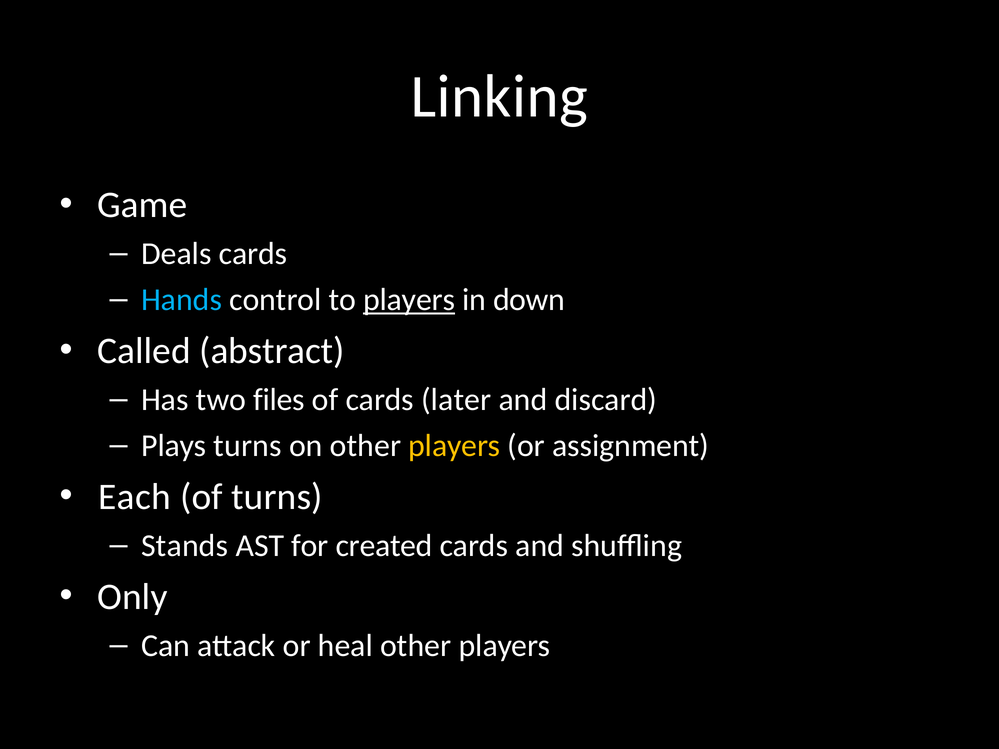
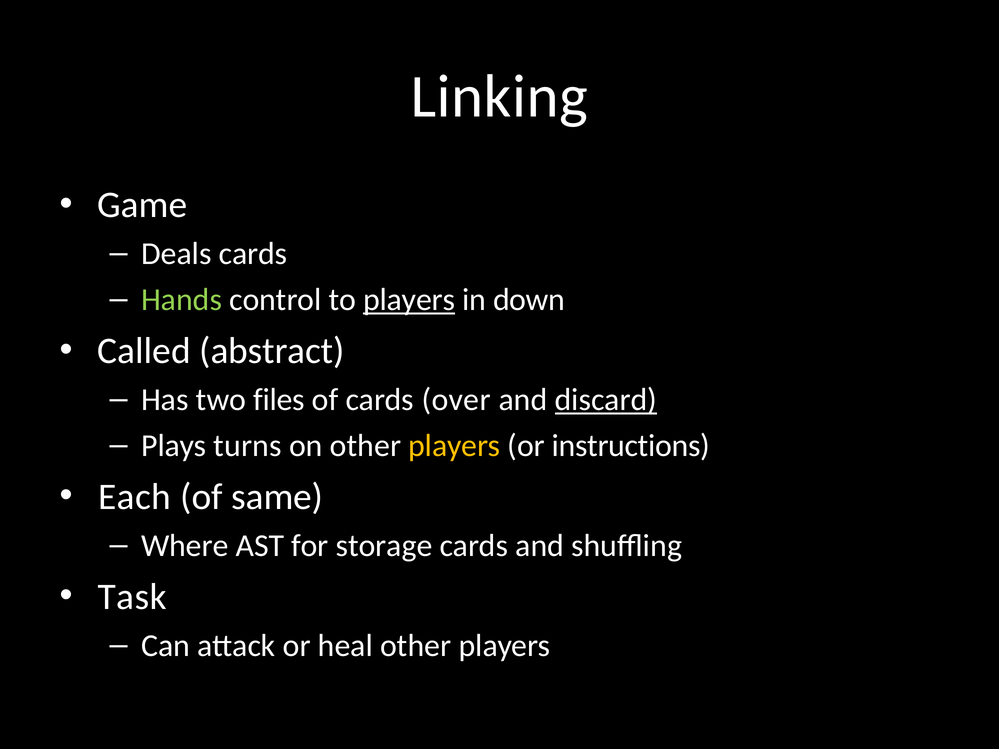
Hands colour: light blue -> light green (182, 300)
later: later -> over (456, 400)
discard underline: none -> present (606, 400)
assignment: assignment -> instructions (631, 446)
of turns: turns -> same (277, 497)
Stands: Stands -> Where (185, 546)
created: created -> storage (384, 546)
Only: Only -> Task (132, 597)
